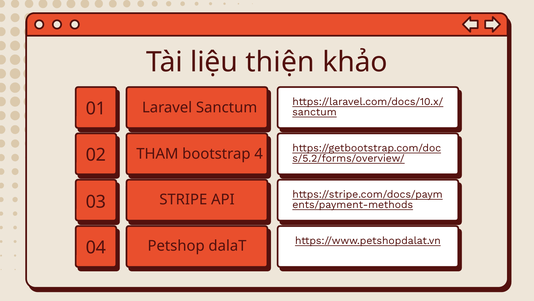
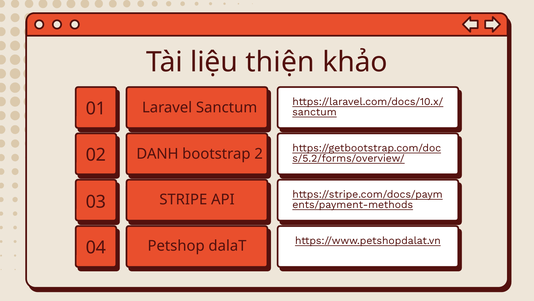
THAM: THAM -> DANH (157, 154)
4: 4 -> 2 (259, 154)
